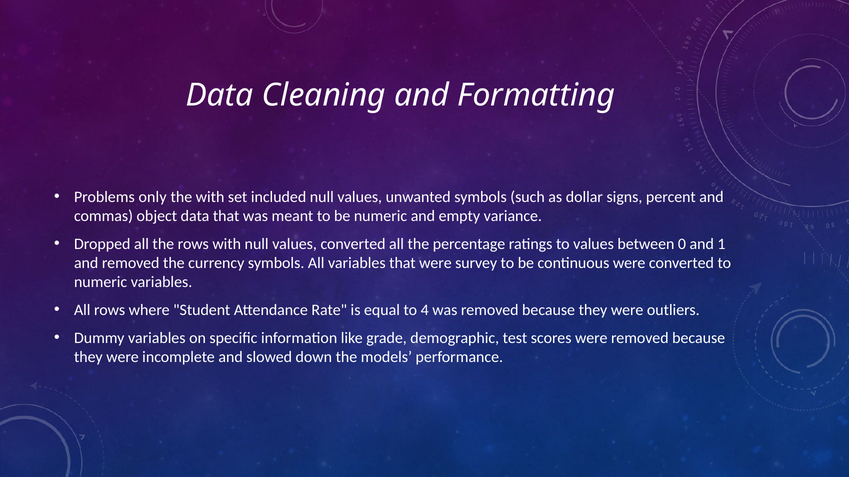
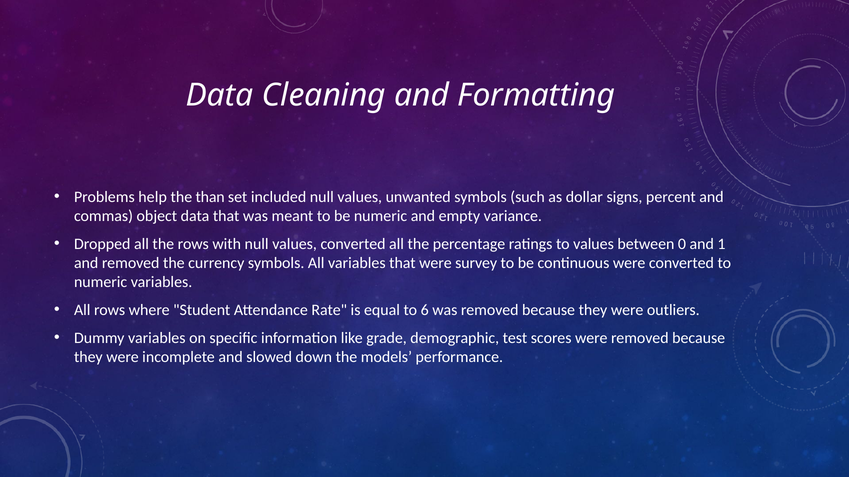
only: only -> help (153, 197)
the with: with -> than (210, 197)
4: 4 -> 6 (425, 310)
